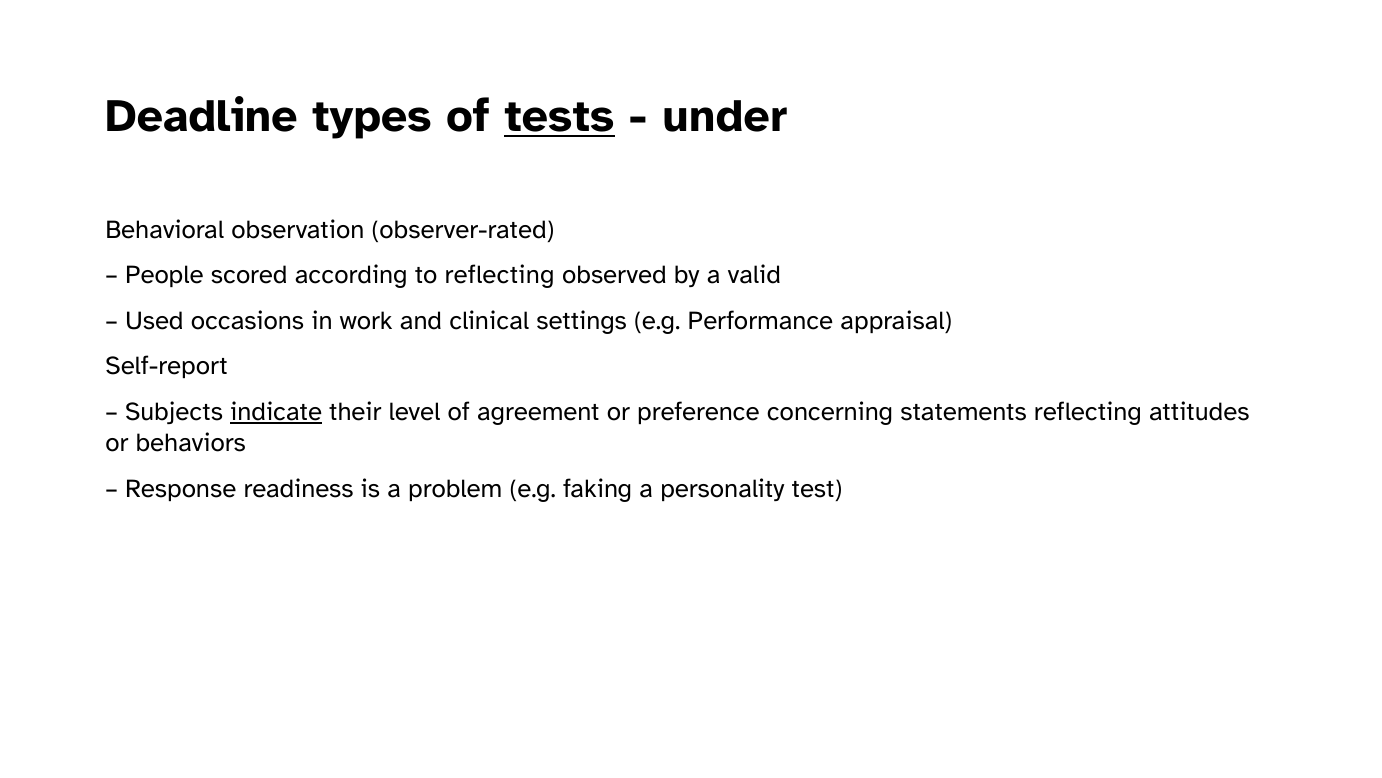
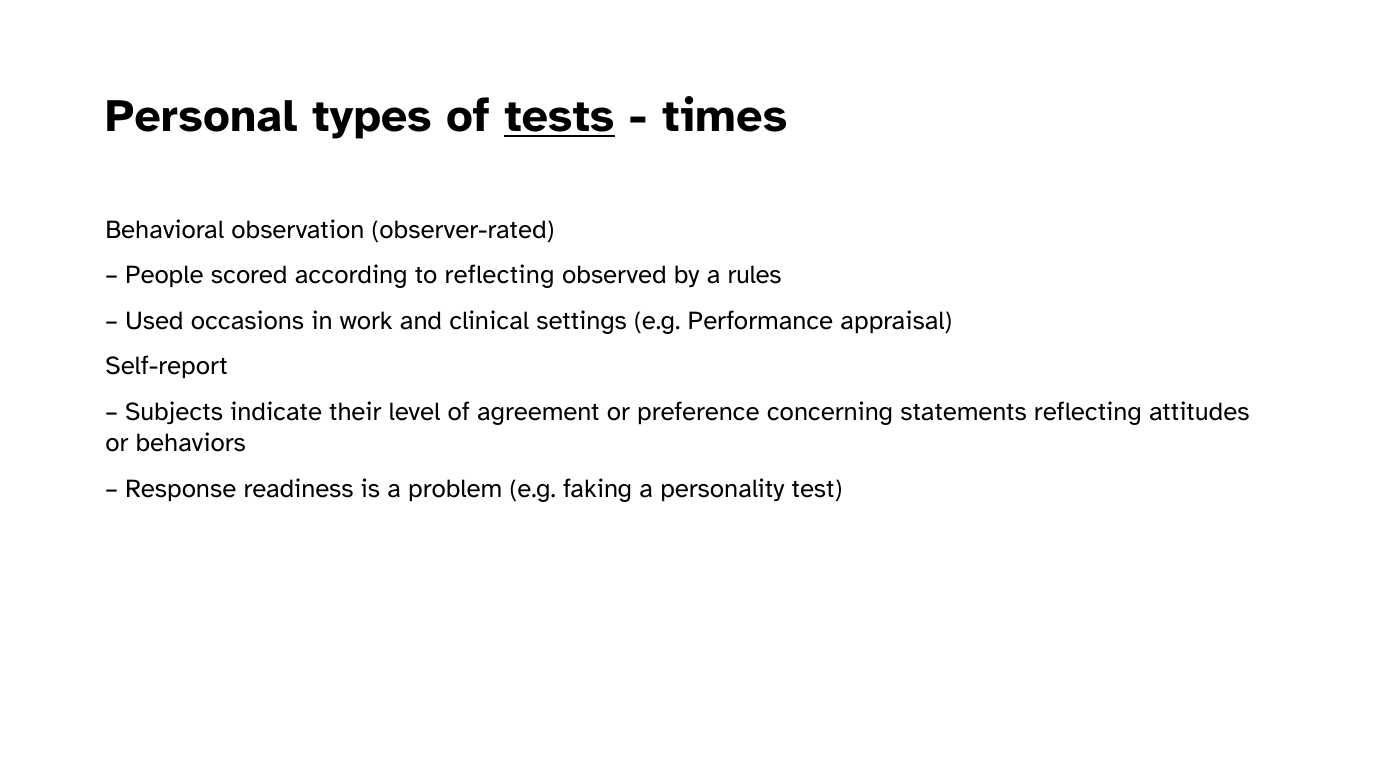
Deadline: Deadline -> Personal (201, 116)
under: under -> times (725, 116)
valid: valid -> rules (755, 275)
indicate underline: present -> none (276, 411)
